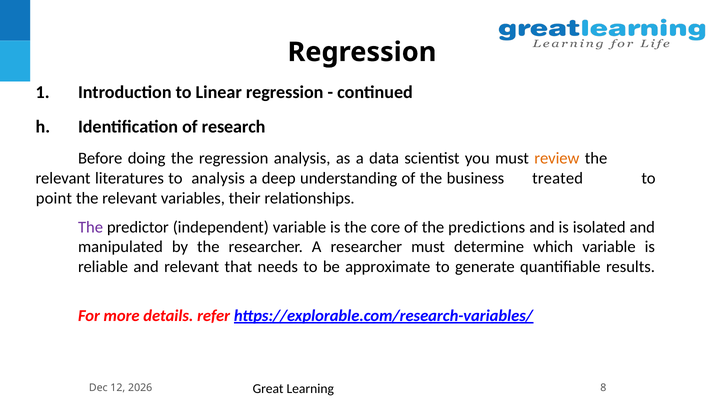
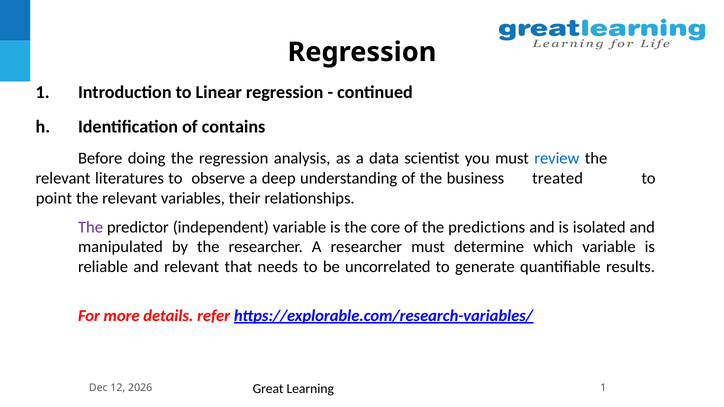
research: research -> contains (234, 127)
review colour: orange -> blue (557, 158)
to analysis: analysis -> observe (218, 178)
approximate: approximate -> uncorrelated (388, 267)
Learning 8: 8 -> 1 (603, 388)
